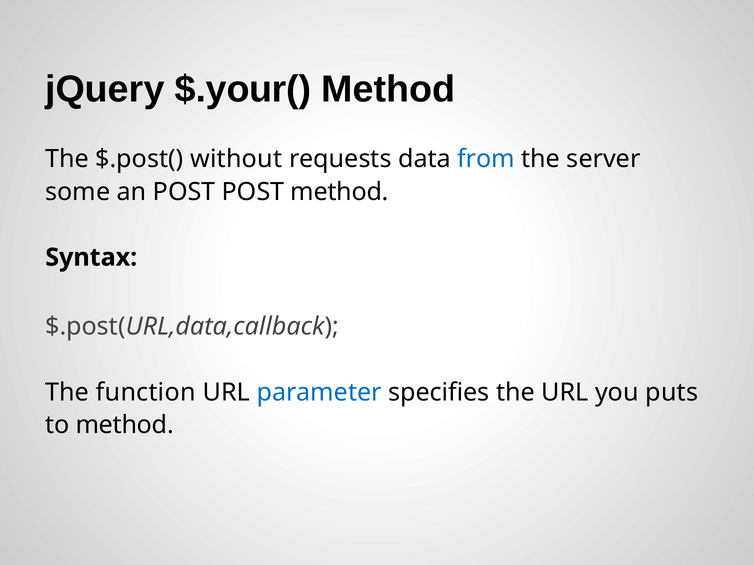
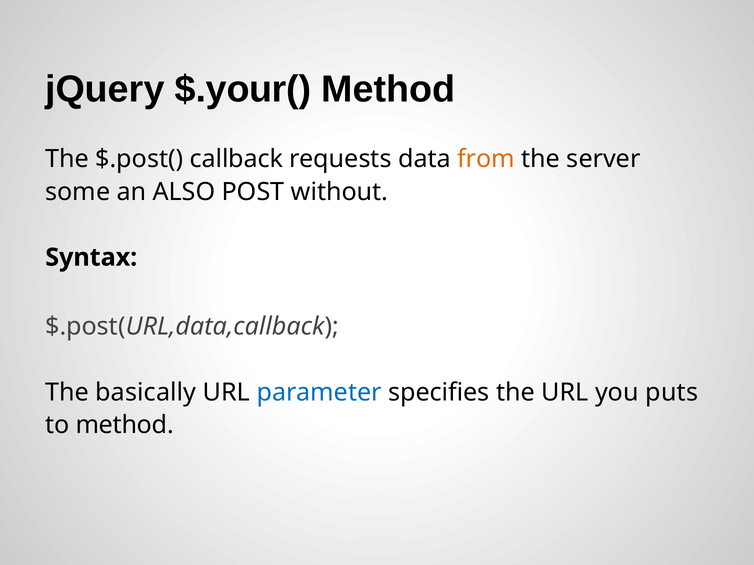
without: without -> callback (236, 159)
from colour: blue -> orange (486, 159)
an POST: POST -> ALSO (184, 192)
POST method: method -> without (339, 192)
function: function -> basically (146, 393)
